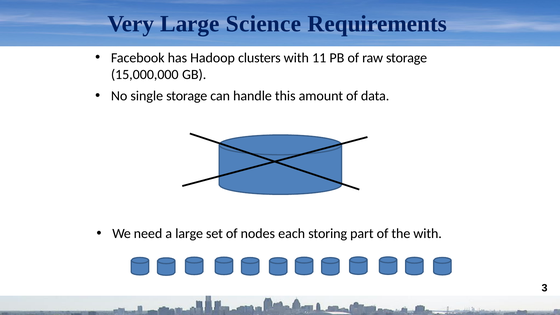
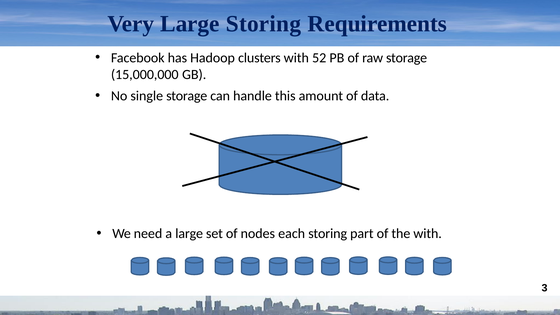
Large Science: Science -> Storing (263, 24)
11: 11 -> 52 (319, 58)
